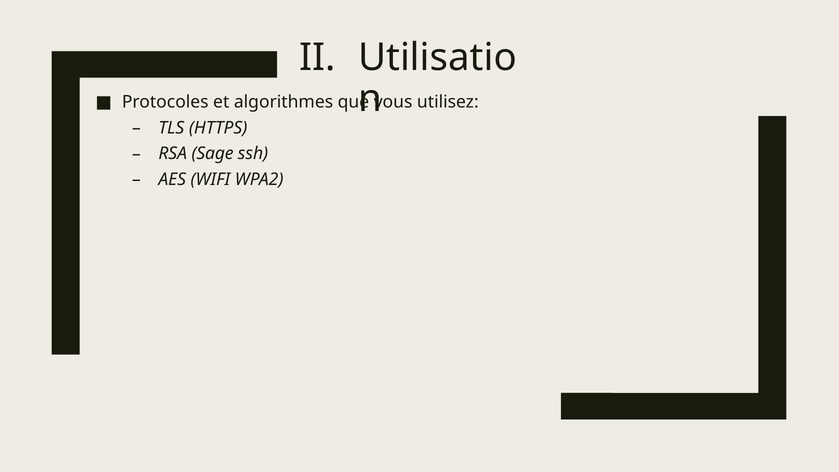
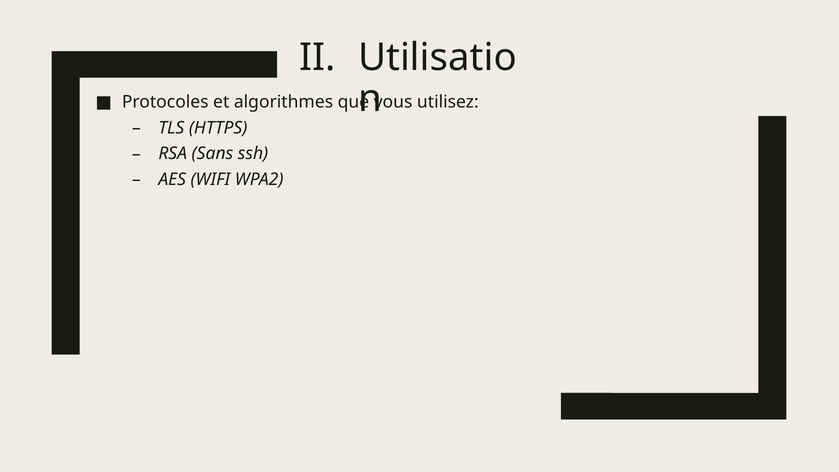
Sage: Sage -> Sans (212, 154)
